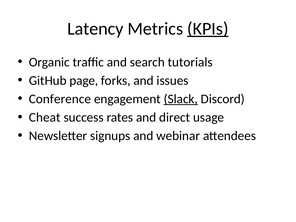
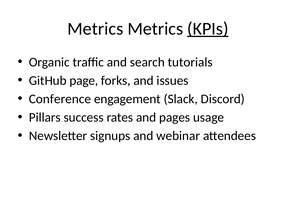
Latency: Latency -> Metrics (95, 29)
Slack underline: present -> none (181, 99)
Cheat: Cheat -> Pillars (45, 117)
direct: direct -> pages (175, 117)
